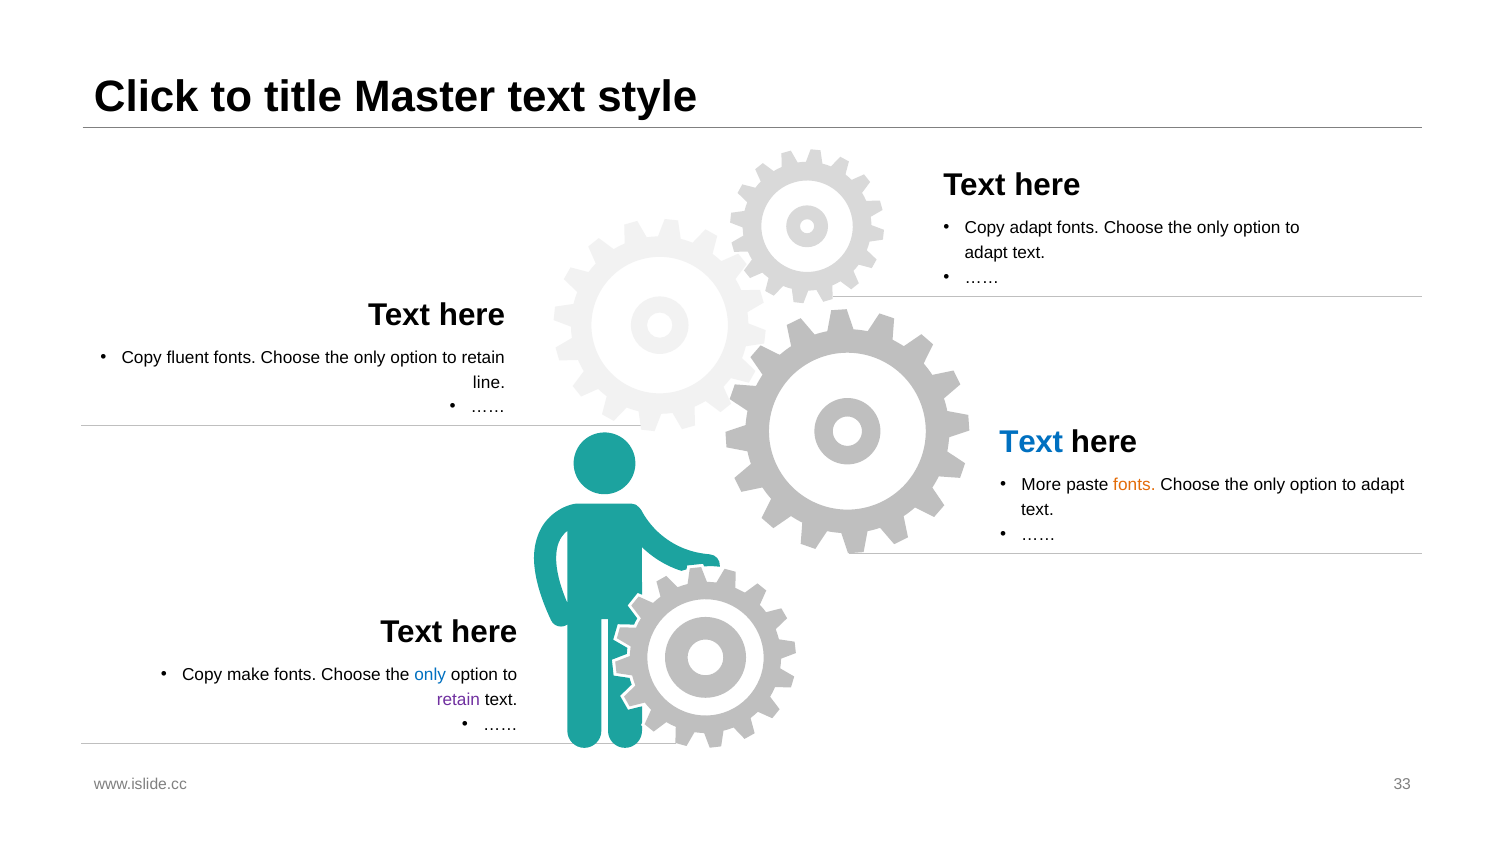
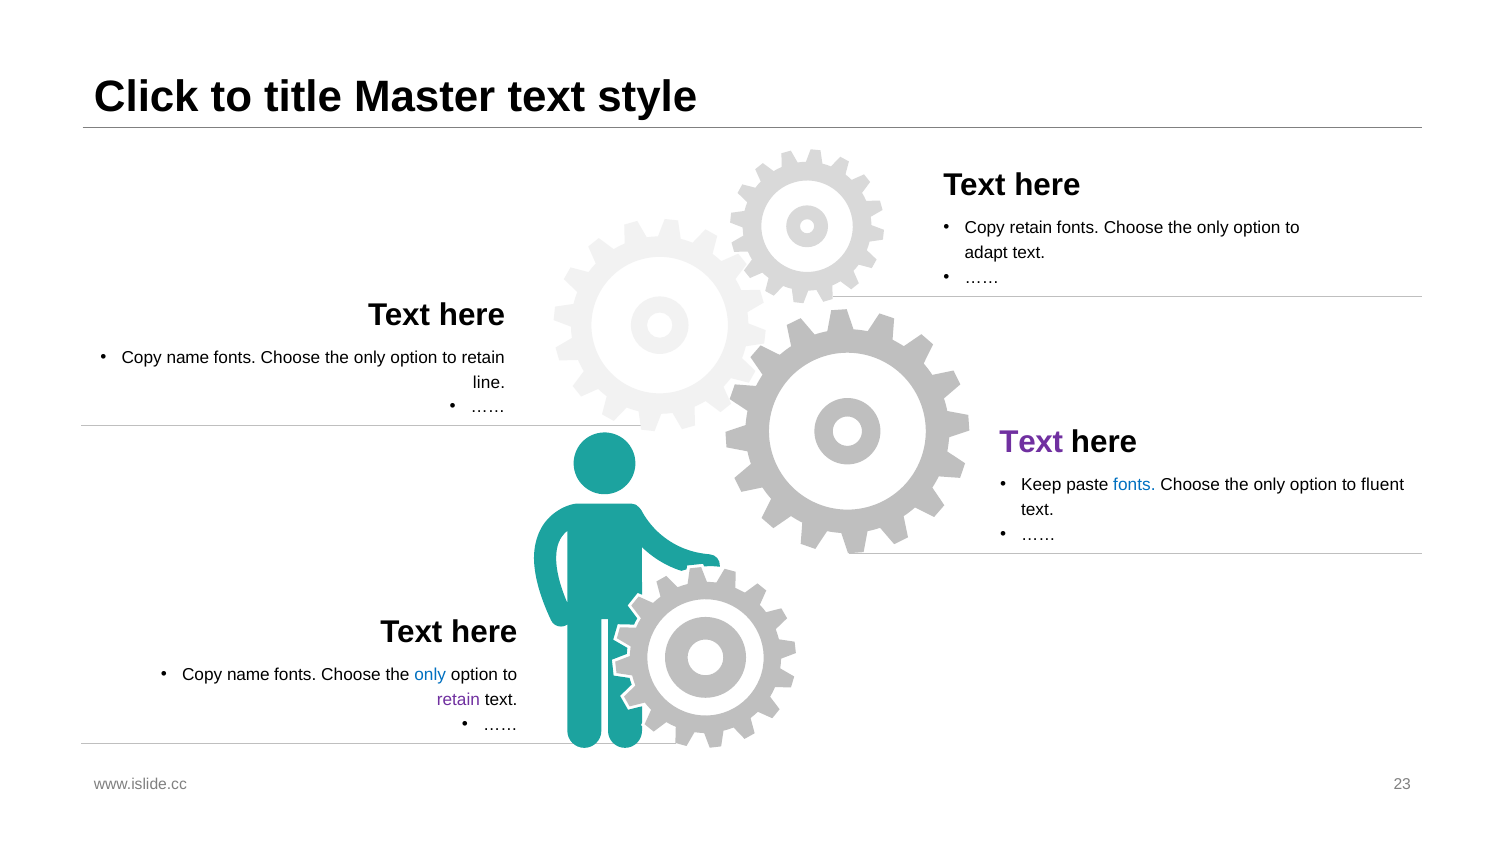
Copy adapt: adapt -> retain (1031, 228)
fluent: fluent -> name (188, 357)
Text colour: blue -> purple (1031, 442)
More: More -> Keep (1041, 485)
fonts colour: orange -> blue (1134, 485)
adapt: adapt -> fluent (1383, 485)
make: make -> name (248, 675)
33: 33 -> 23 (1402, 784)
